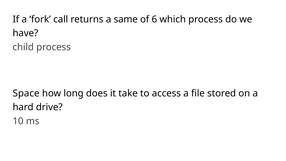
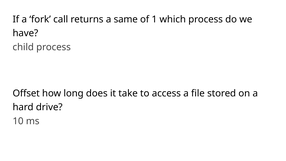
6: 6 -> 1 (154, 19)
Space: Space -> Offset (26, 93)
